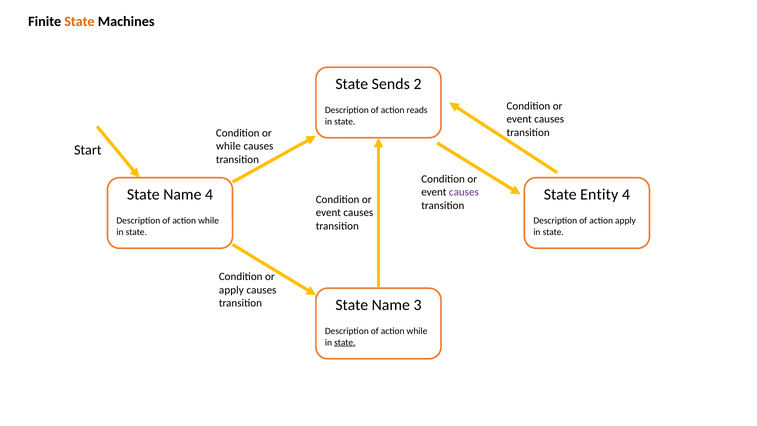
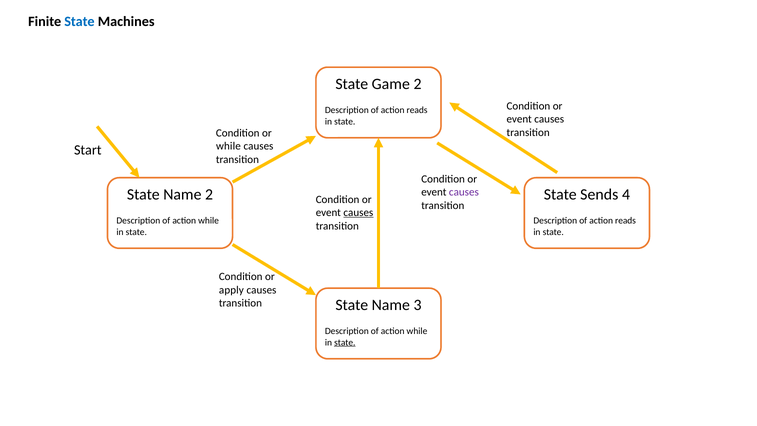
State colour: orange -> blue (79, 22)
Sends: Sends -> Game (391, 84)
Name 4: 4 -> 2 (209, 194)
Entity: Entity -> Sends (599, 194)
causes underline: none -> present (358, 213)
apply: apply -> reads (626, 220)
